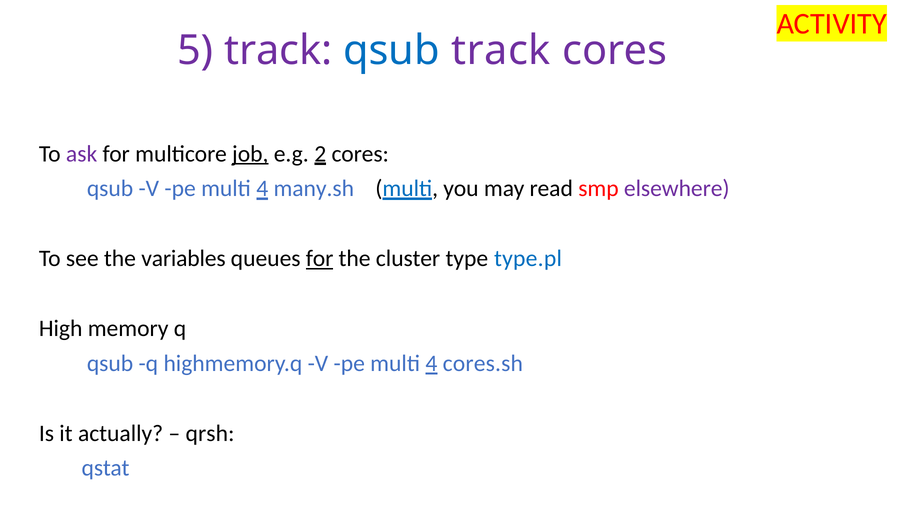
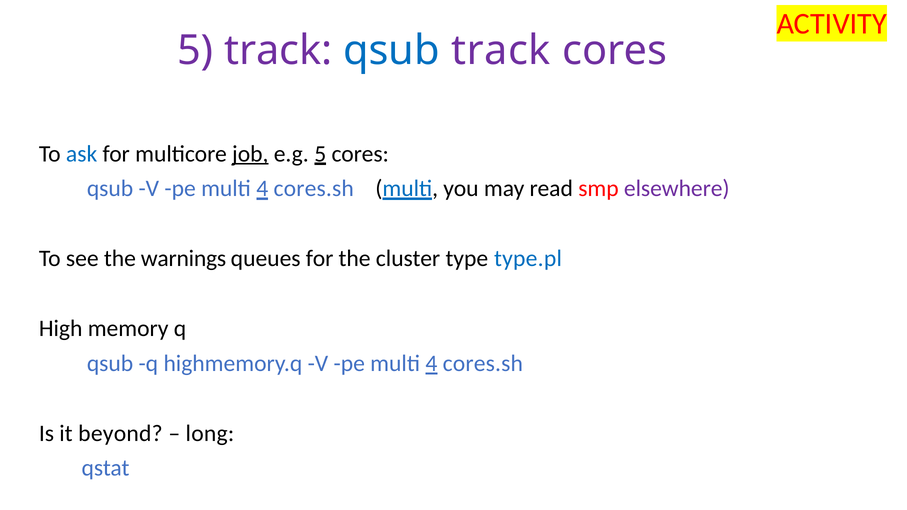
ask colour: purple -> blue (82, 154)
e.g 2: 2 -> 5 (320, 154)
many.sh: many.sh -> cores.sh (314, 189)
variables: variables -> warnings (184, 259)
for underline: present -> none (320, 259)
actually: actually -> beyond (120, 433)
qrsh: qrsh -> long (210, 433)
